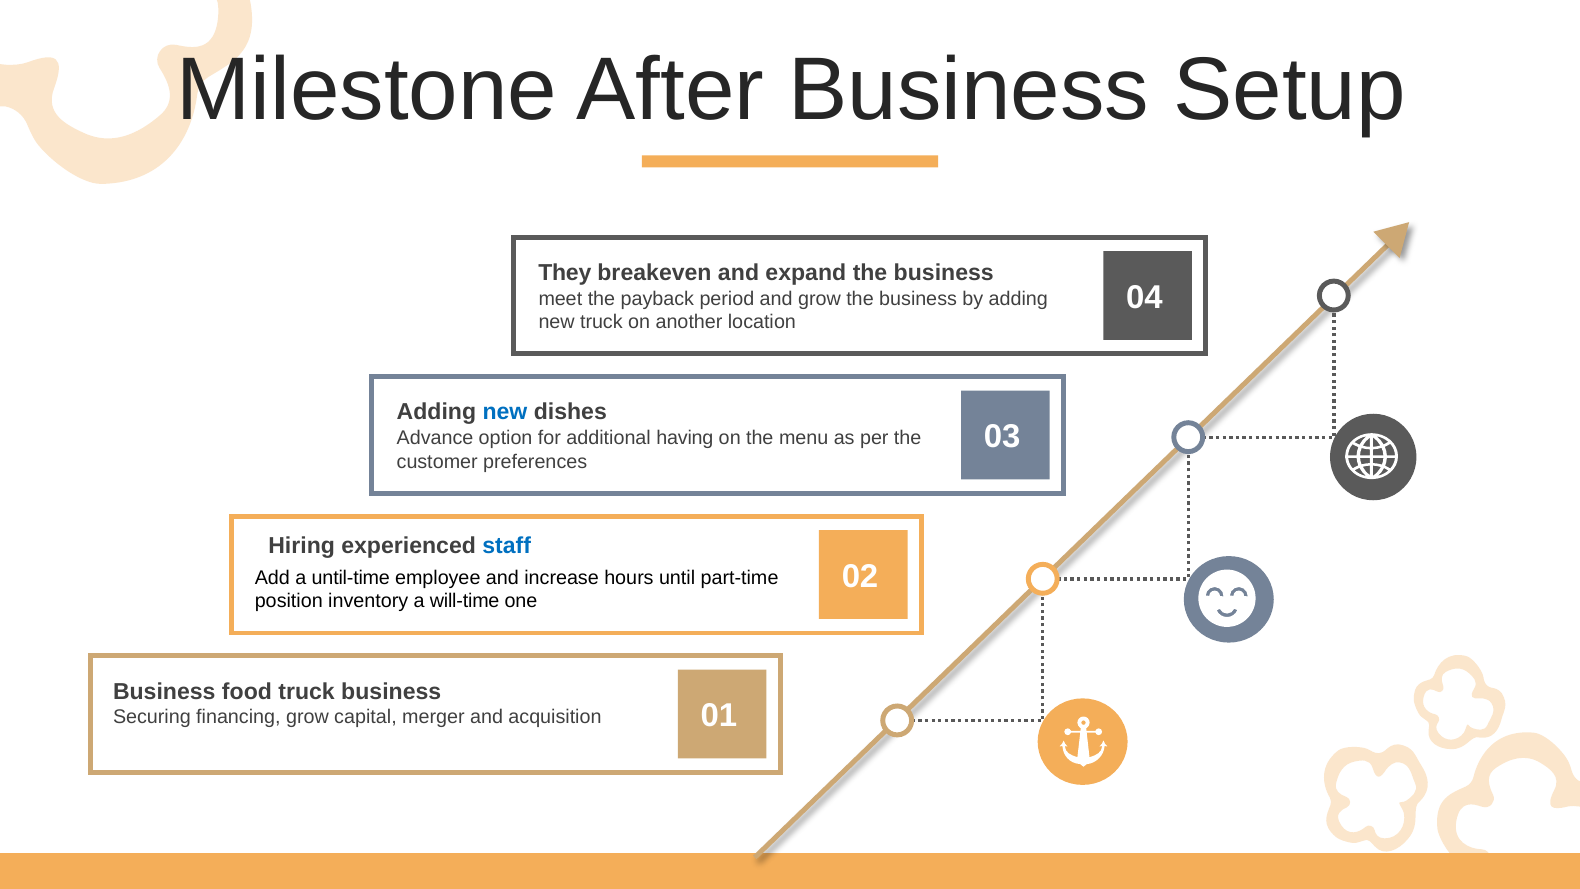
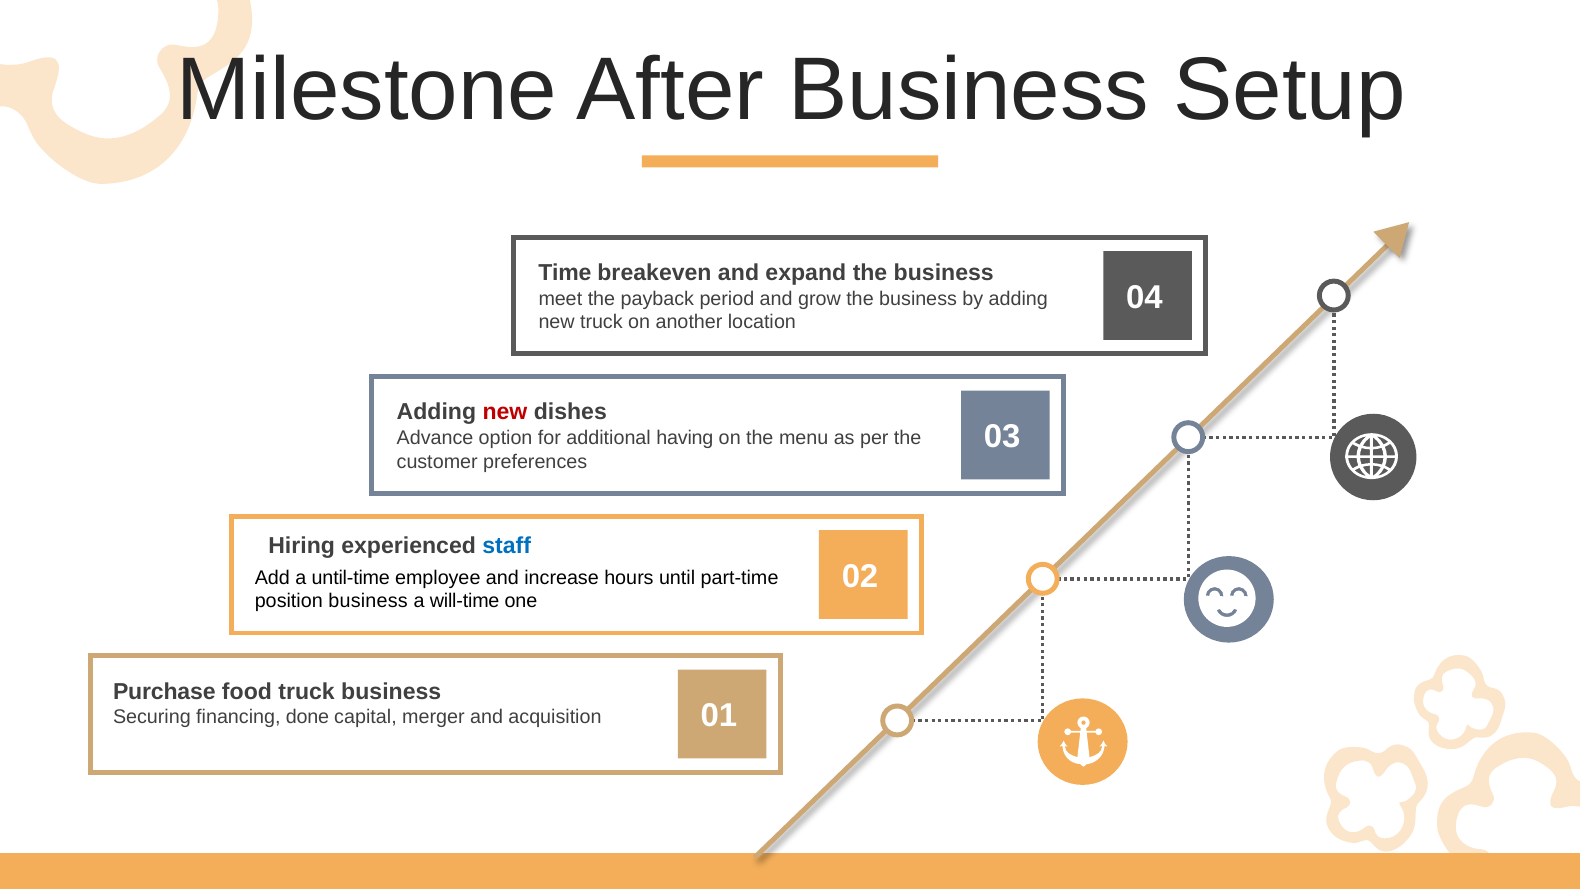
They: They -> Time (565, 273)
new colour: blue -> red (505, 412)
position inventory: inventory -> business (368, 601)
Business: Business -> Purchase (164, 691)
financing grow: grow -> done (308, 717)
